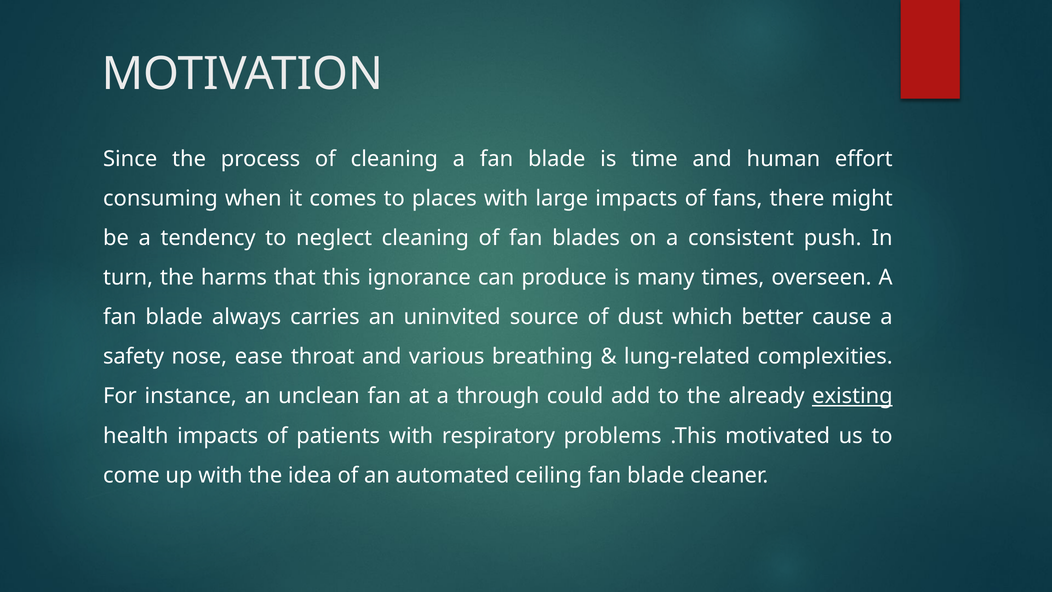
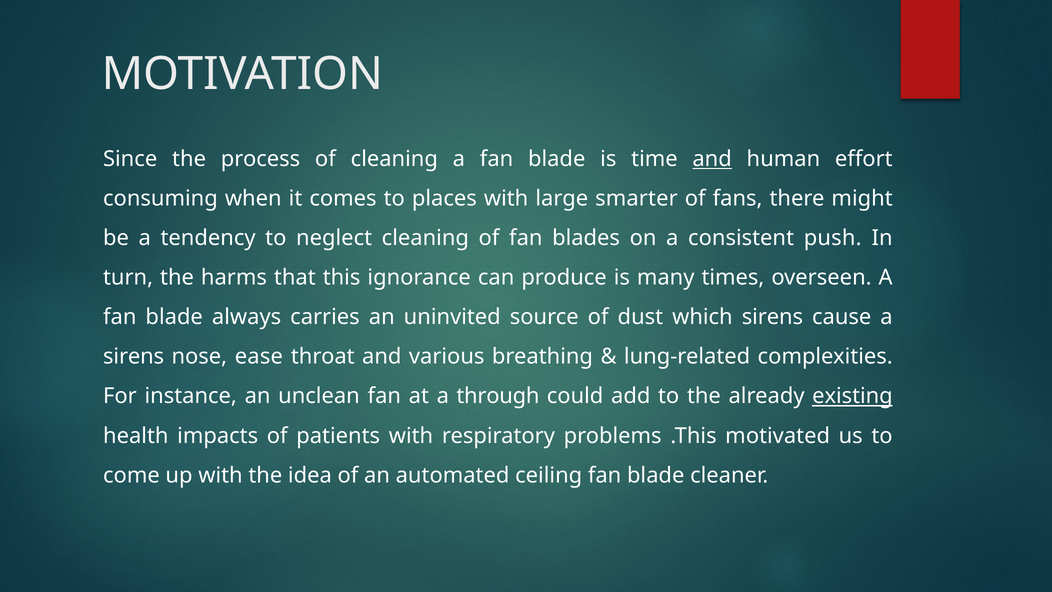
and underline: none -> present (712, 159)
large impacts: impacts -> smarter (636, 199)
which better: better -> sirens (772, 317)
safety: safety -> sirens (134, 357)
